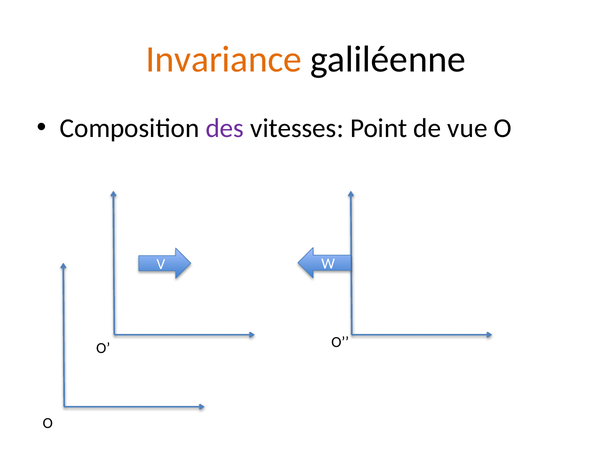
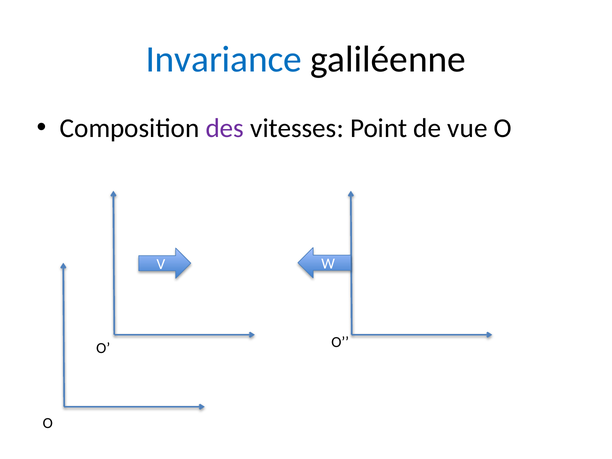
Invariance colour: orange -> blue (224, 59)
